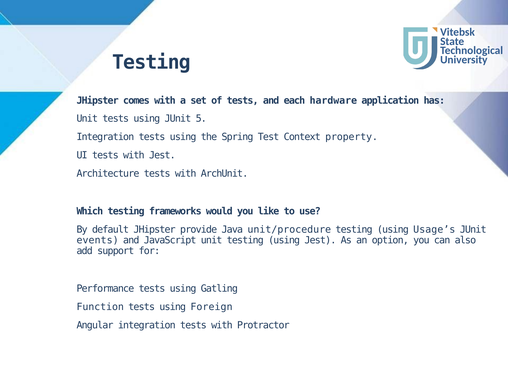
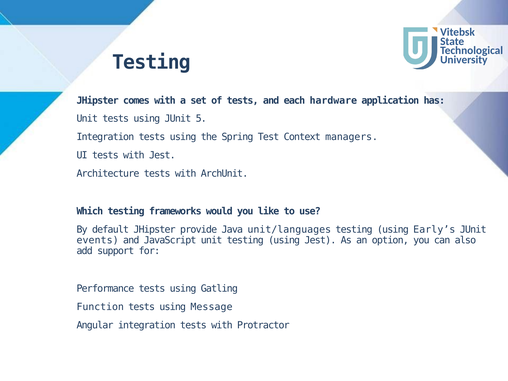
property: property -> managers (352, 137)
unit/procedure: unit/procedure -> unit/languages (289, 230)
Usage’s: Usage’s -> Early’s (434, 230)
Foreign: Foreign -> Message (211, 307)
